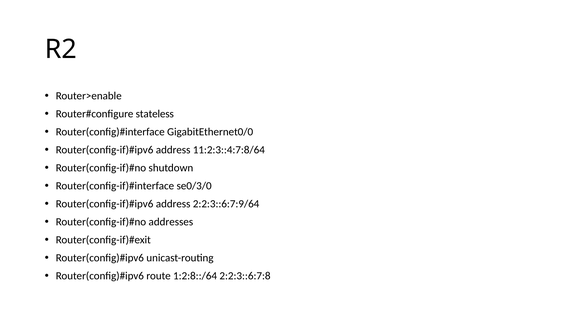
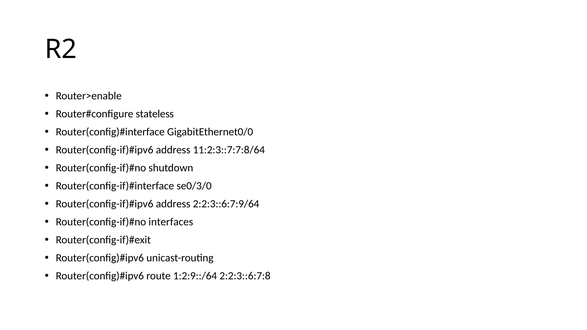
11:2:3::4:7:8/64: 11:2:3::4:7:8/64 -> 11:2:3::7:7:8/64 (229, 150)
addresses: addresses -> interfaces (171, 222)
1:2:8::/64: 1:2:8::/64 -> 1:2:9::/64 (195, 276)
